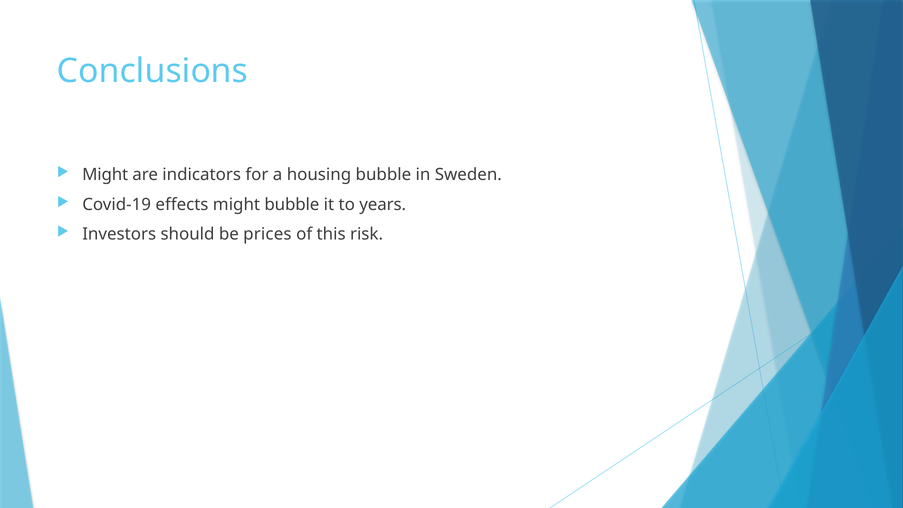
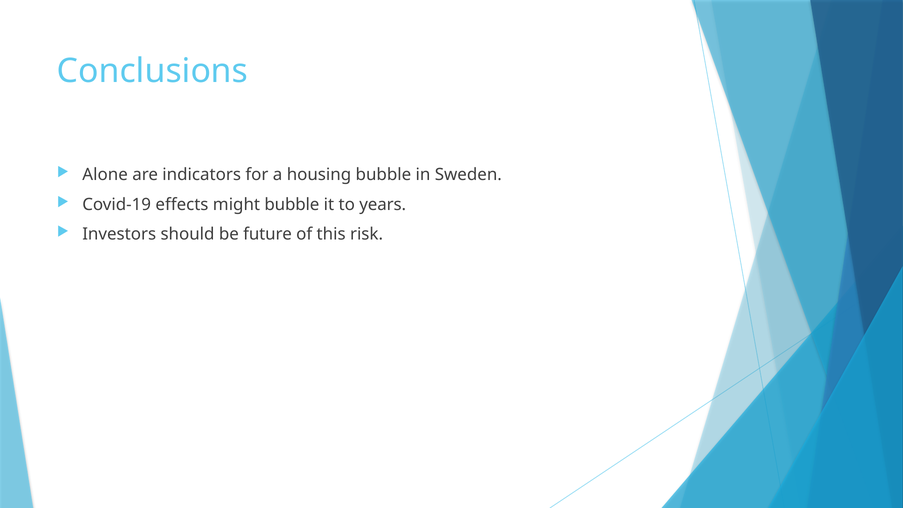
Might: Might -> Alone (105, 175)
prices: prices -> future (268, 234)
